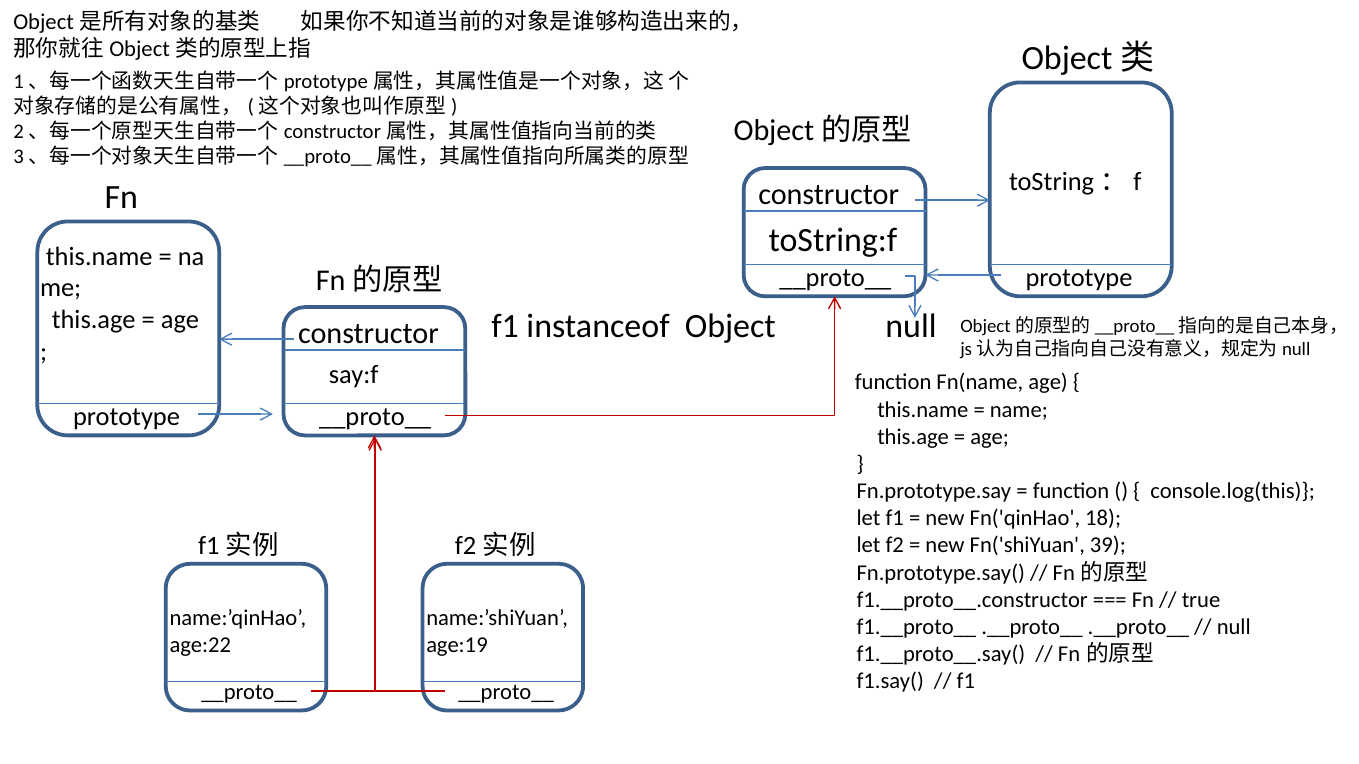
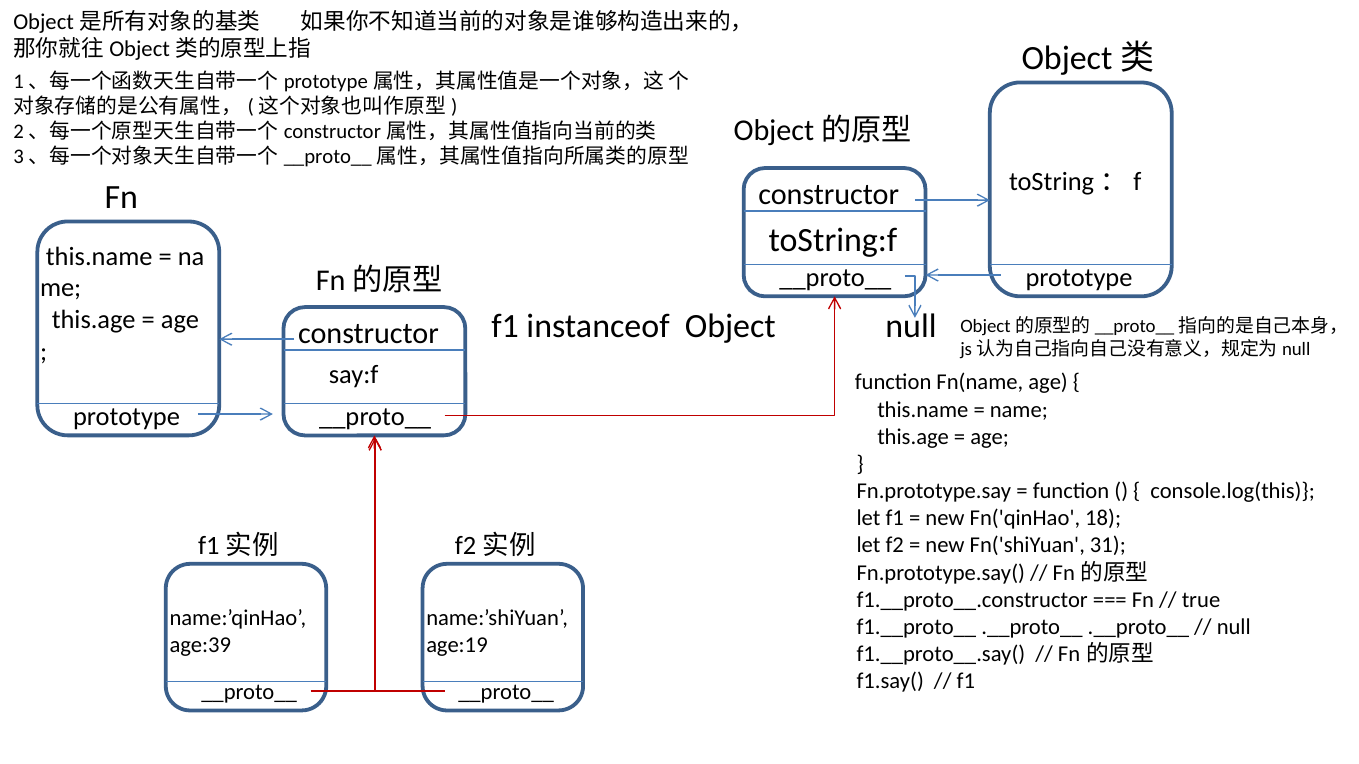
39: 39 -> 31 (1108, 546)
age:22: age:22 -> age:39 (200, 645)
